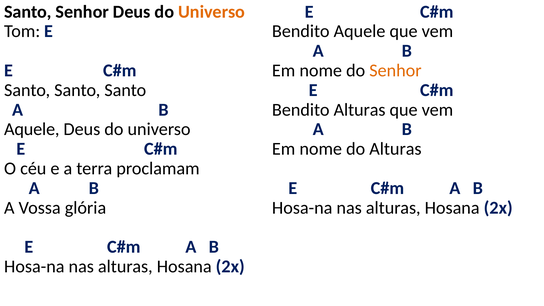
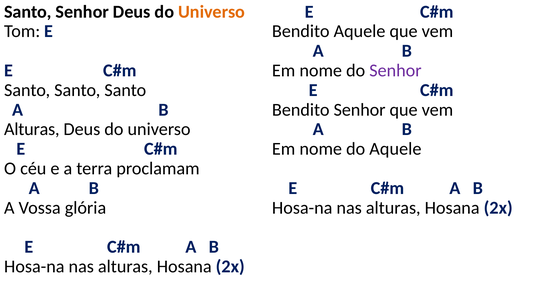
Senhor colour: orange -> purple (395, 71)
Bendito Alturas: Alturas -> Senhor (360, 110)
Aquele: Aquele -> Alturas (32, 129)
do Alturas: Alturas -> Aquele (395, 149)
